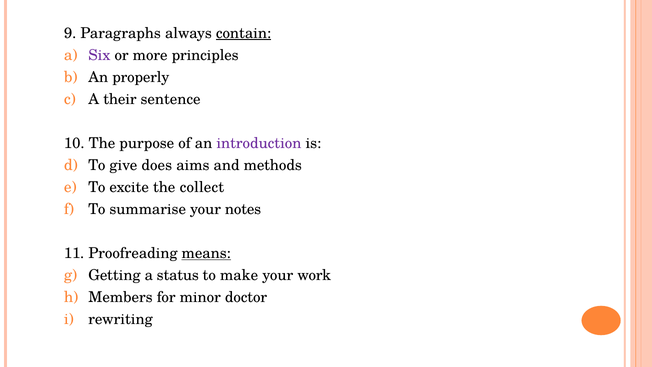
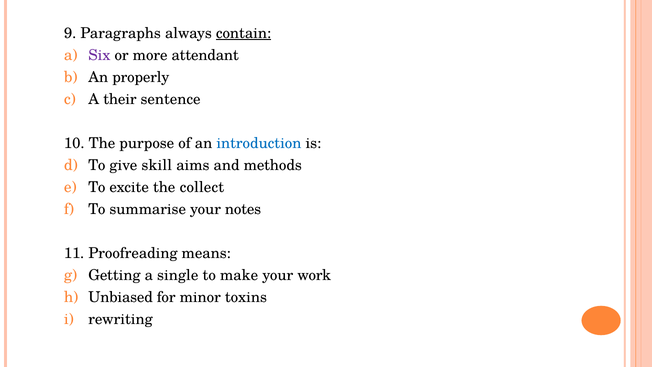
principles: principles -> attendant (205, 55)
introduction colour: purple -> blue (259, 143)
does: does -> skill (157, 165)
means underline: present -> none (206, 253)
status: status -> single (178, 275)
Members: Members -> Unbiased (121, 297)
doctor: doctor -> toxins (246, 297)
